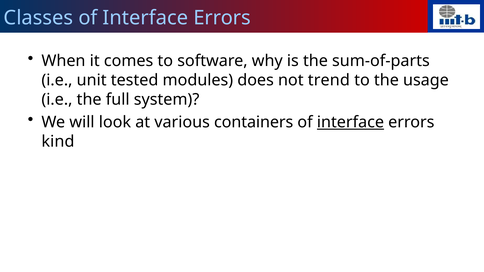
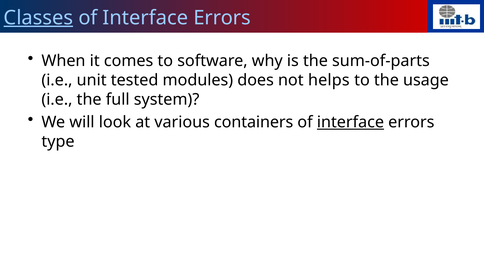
Classes underline: none -> present (38, 18)
trend: trend -> helps (329, 80)
kind: kind -> type (58, 142)
